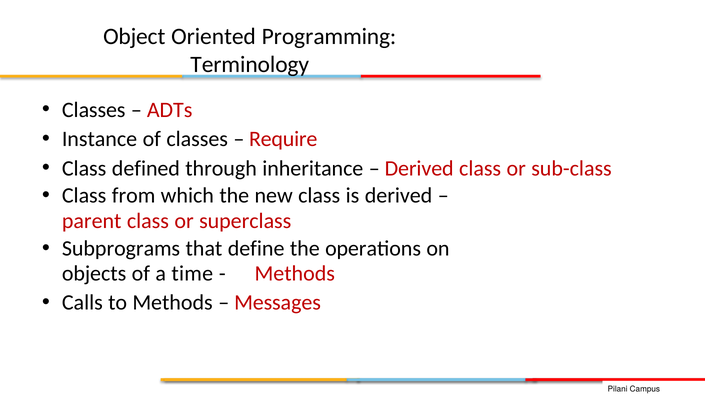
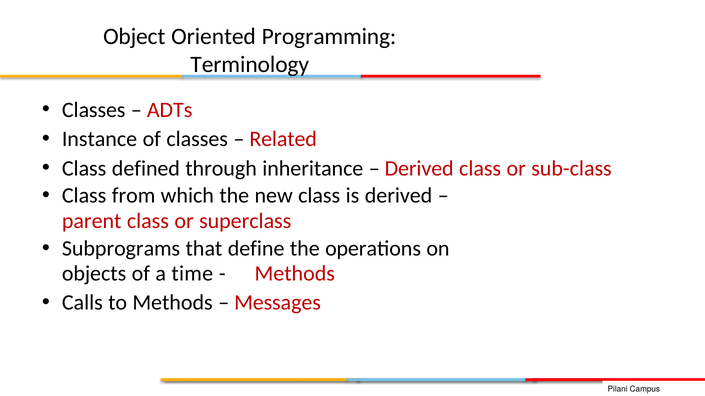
Require: Require -> Related (283, 139)
